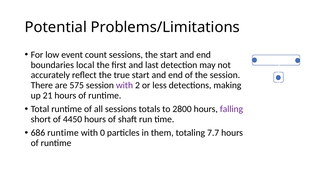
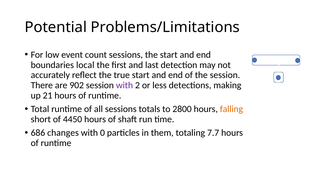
575: 575 -> 902 (77, 85)
falling colour: purple -> orange (231, 109)
686 runtime: runtime -> changes (63, 133)
